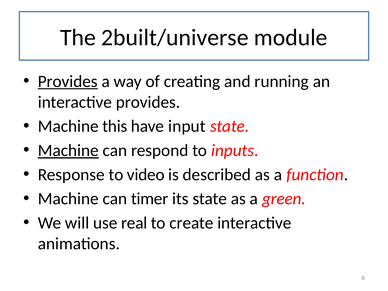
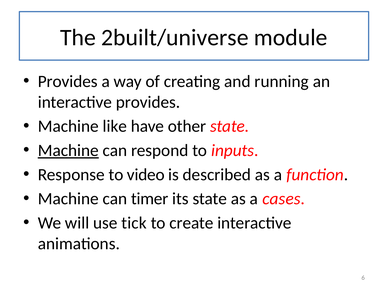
Provides underline: present -> none (68, 81)
this: this -> like (115, 126)
input: input -> other (187, 126)
green: green -> cases (284, 199)
real: real -> tick (134, 223)
